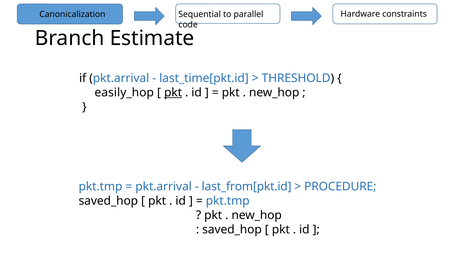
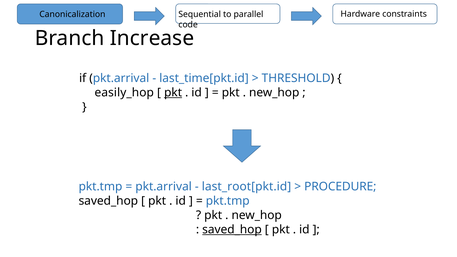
Estimate: Estimate -> Increase (152, 38)
last_from[pkt.id: last_from[pkt.id -> last_root[pkt.id (246, 187)
saved_hop underline: none -> present (232, 230)
